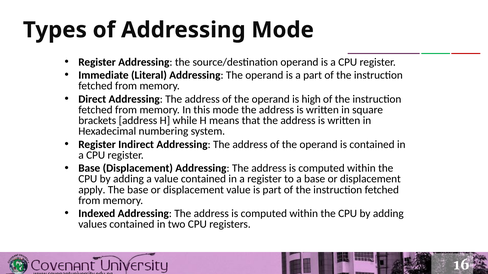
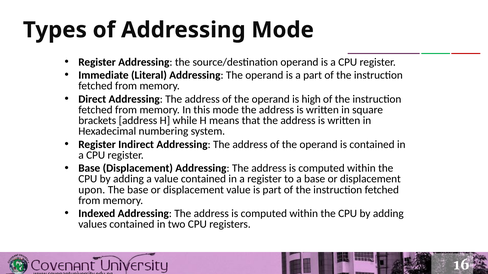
apply: apply -> upon (92, 190)
